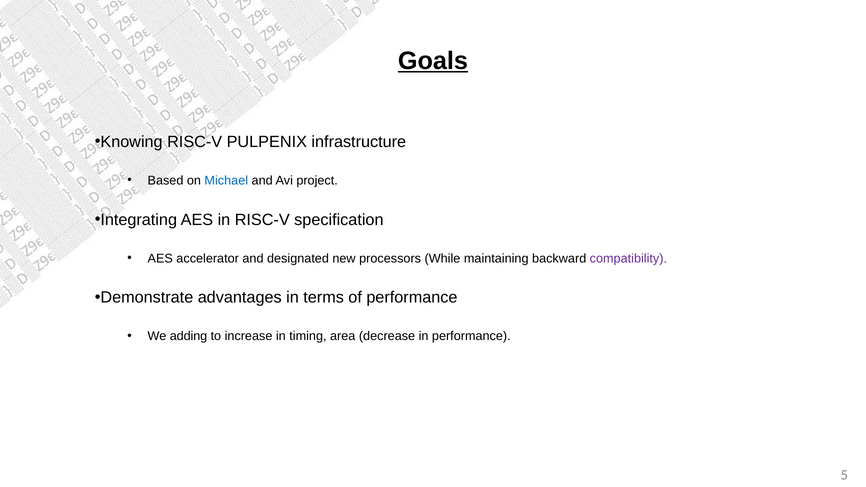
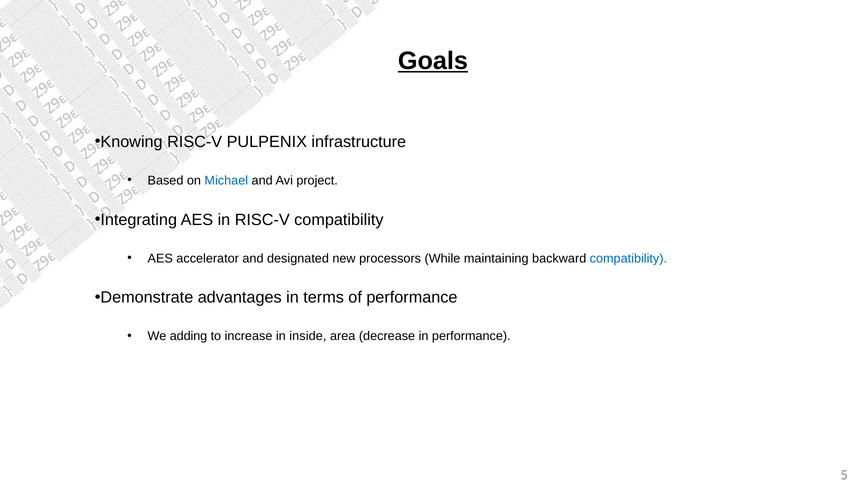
RISC-V specification: specification -> compatibility (339, 220)
compatibility colour: purple -> blue (628, 258)
timing: timing -> inside (308, 336)
